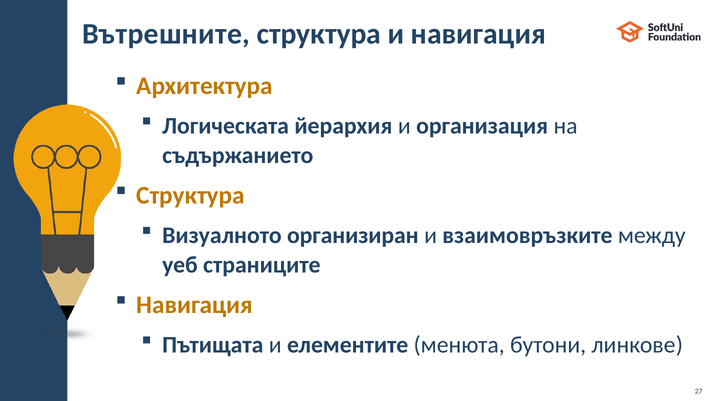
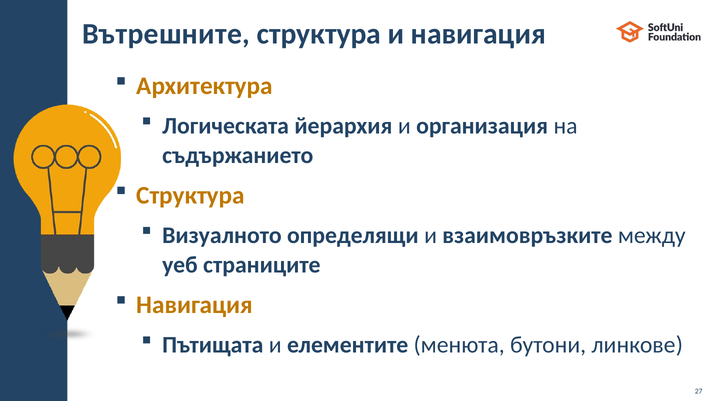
организиран: организиран -> определящи (353, 235)
